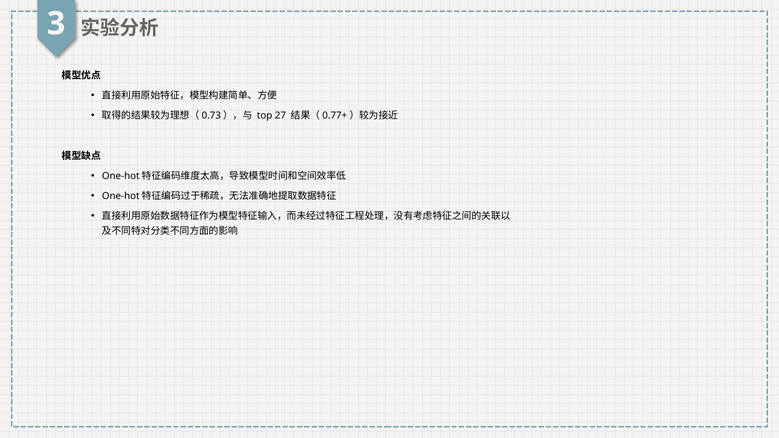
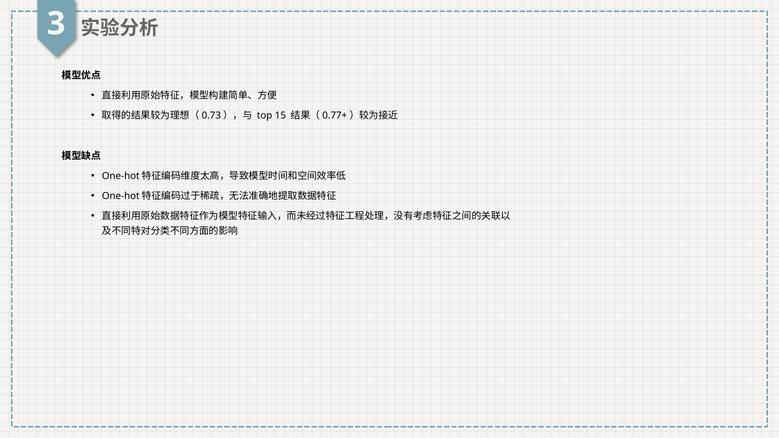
27: 27 -> 15 (280, 116)
